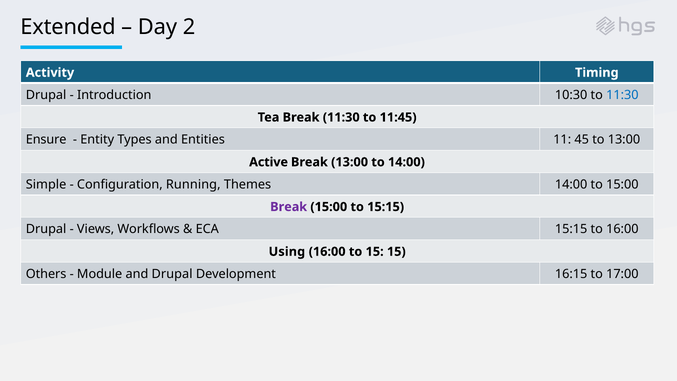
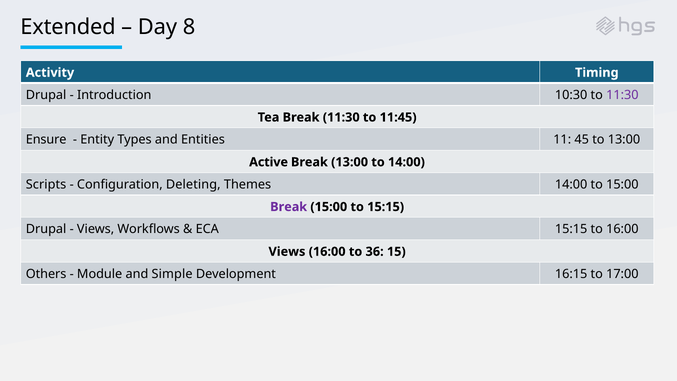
2: 2 -> 8 (189, 27)
11:30 colour: blue -> purple (622, 95)
Simple: Simple -> Scripts (46, 184)
Running: Running -> Deleting (193, 184)
Using: Using -> Views (287, 252)
to 15: 15 -> 36 (375, 252)
and Drupal: Drupal -> Simple (172, 274)
